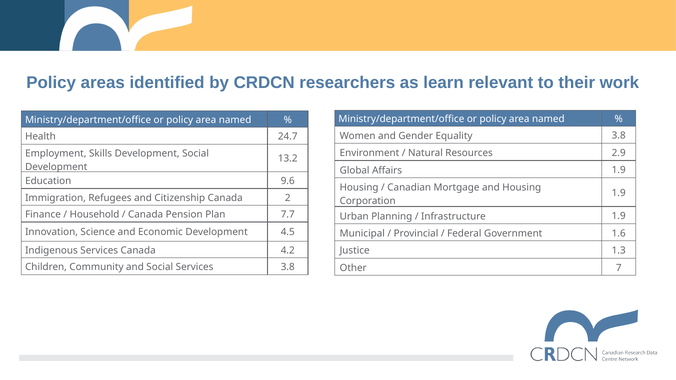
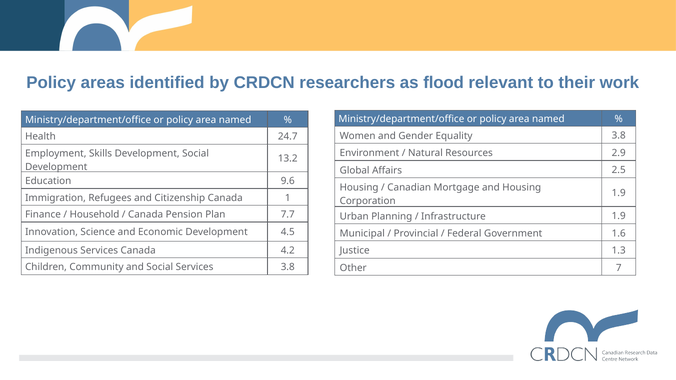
learn: learn -> flood (444, 83)
Affairs 1.9: 1.9 -> 2.5 (619, 170)
2: 2 -> 1 (288, 198)
